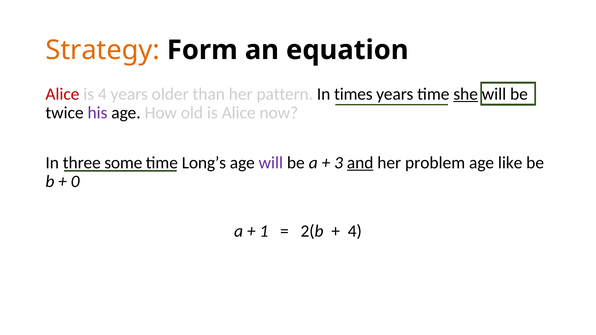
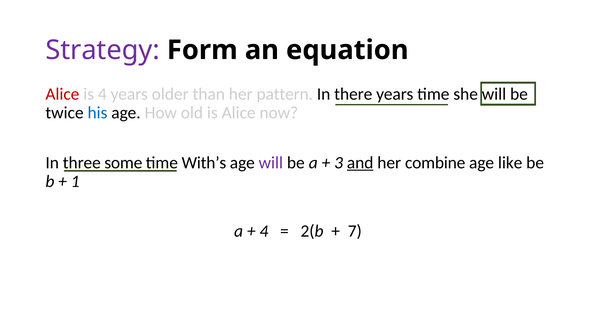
Strategy colour: orange -> purple (103, 50)
times: times -> there (353, 94)
she underline: present -> none (466, 94)
his colour: purple -> blue (97, 113)
Long’s: Long’s -> With’s (204, 163)
problem: problem -> combine (435, 163)
0: 0 -> 1 (75, 182)
1: 1 -> 4 (264, 231)
4: 4 -> 7 (355, 231)
